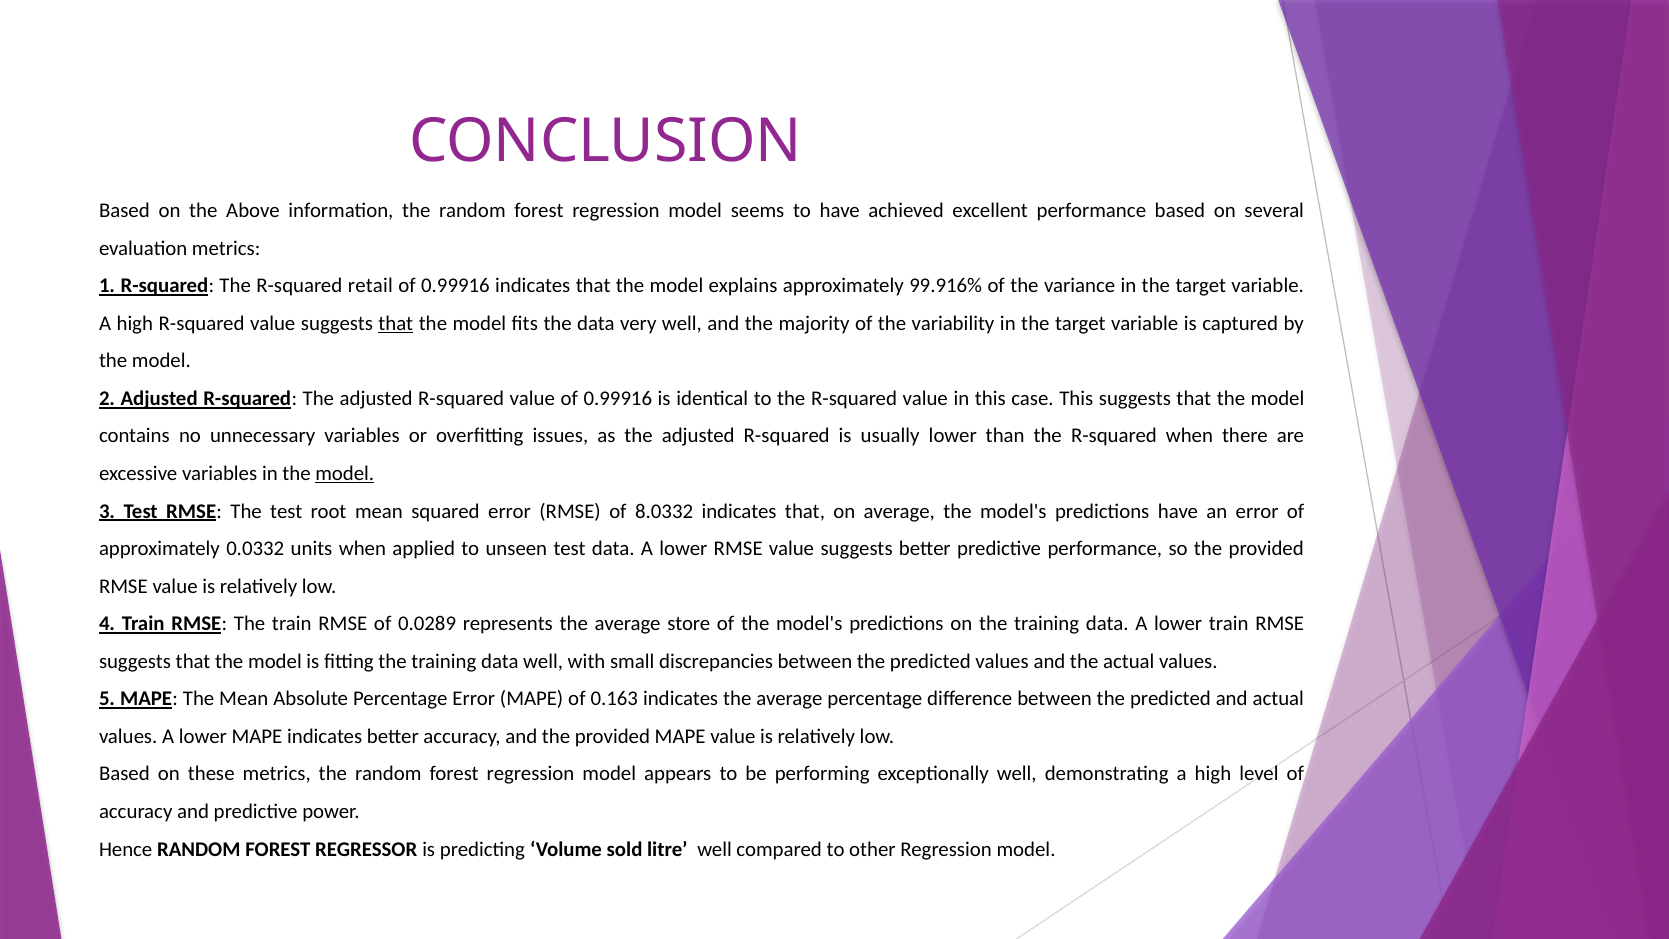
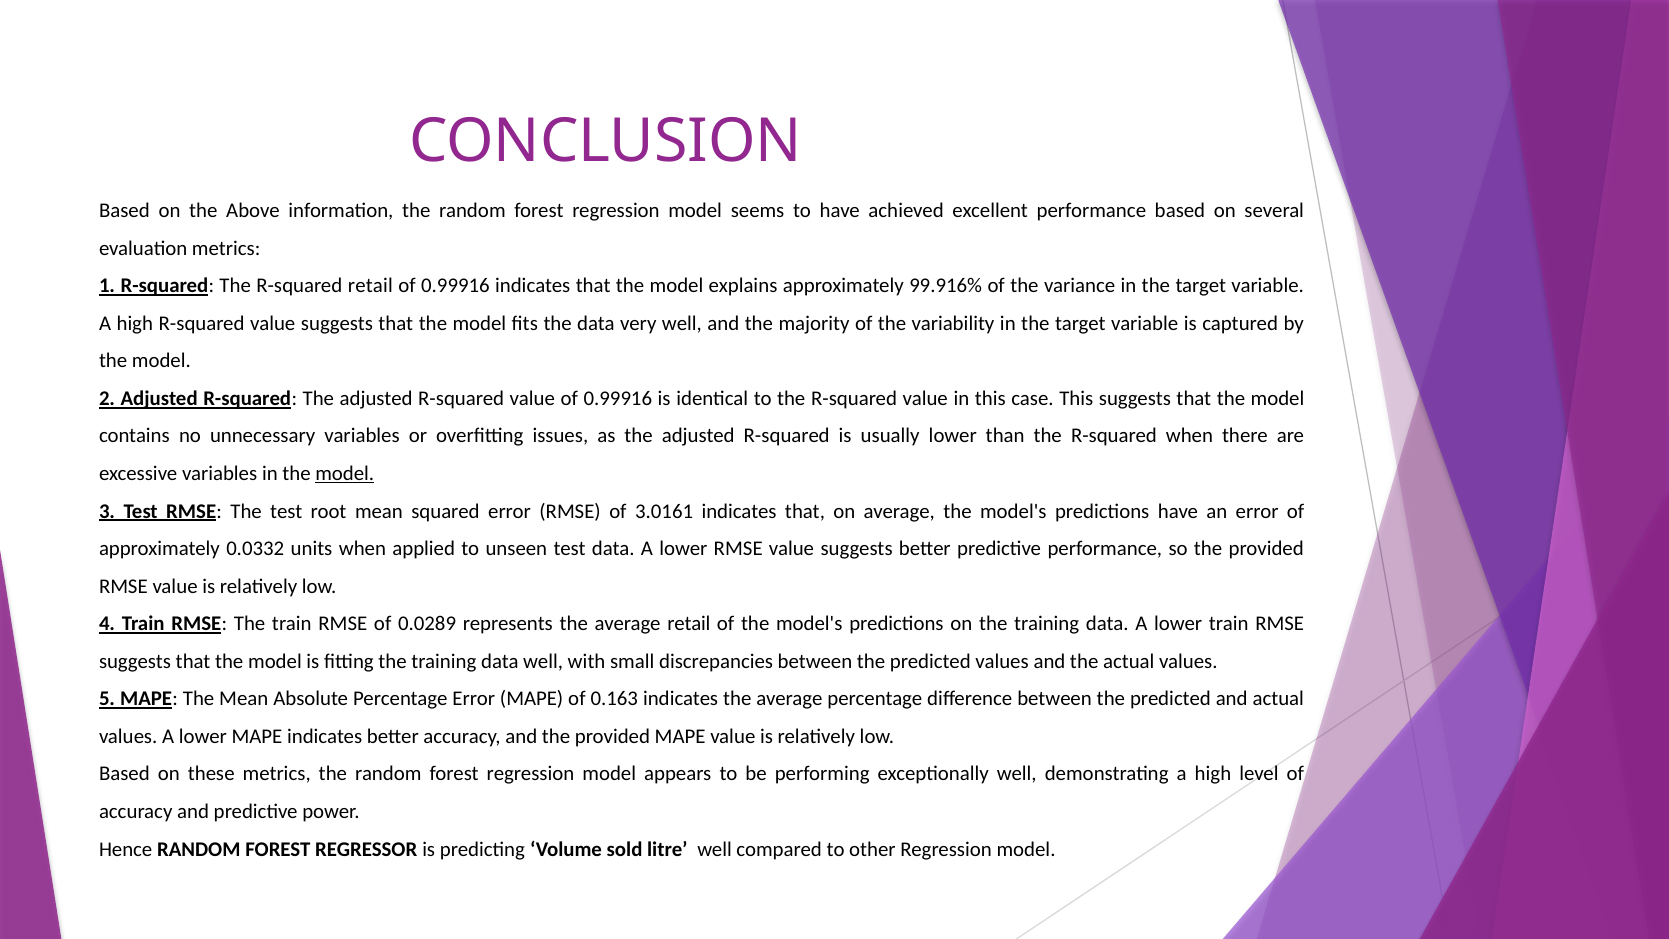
that underline: present -> none (396, 323)
8.0332: 8.0332 -> 3.0161 (664, 511)
average store: store -> retail (689, 624)
